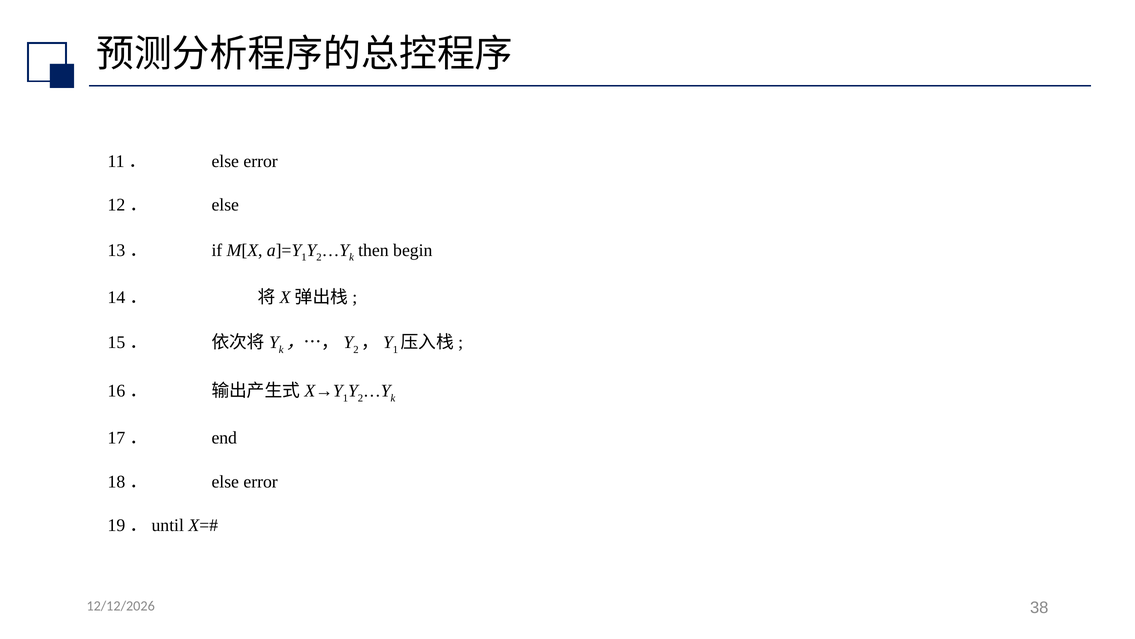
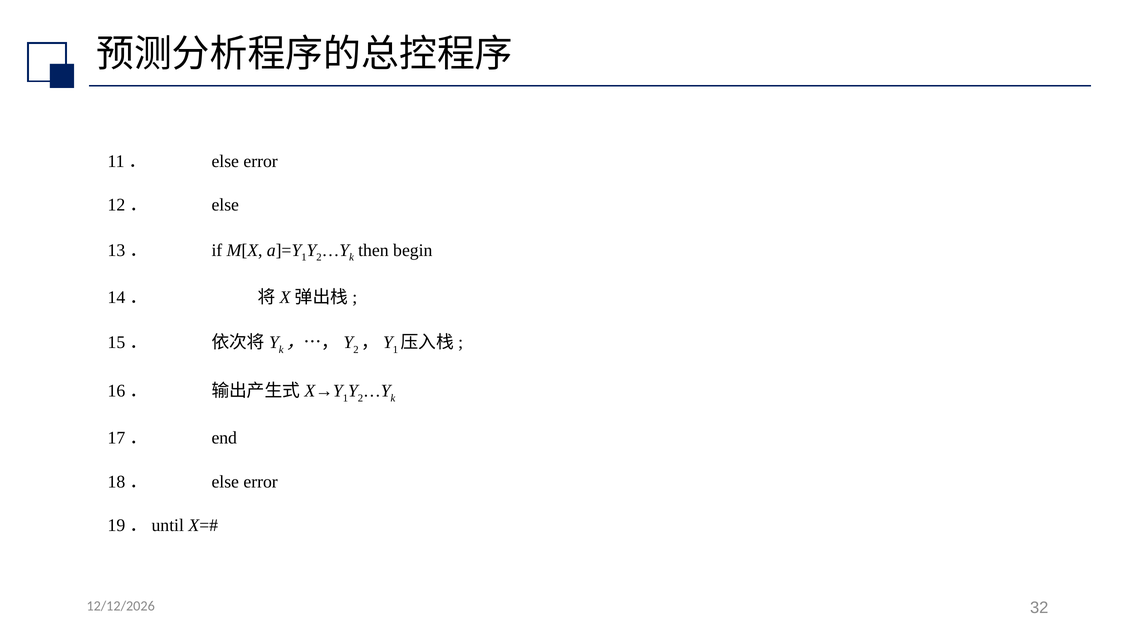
38: 38 -> 32 (1039, 607)
